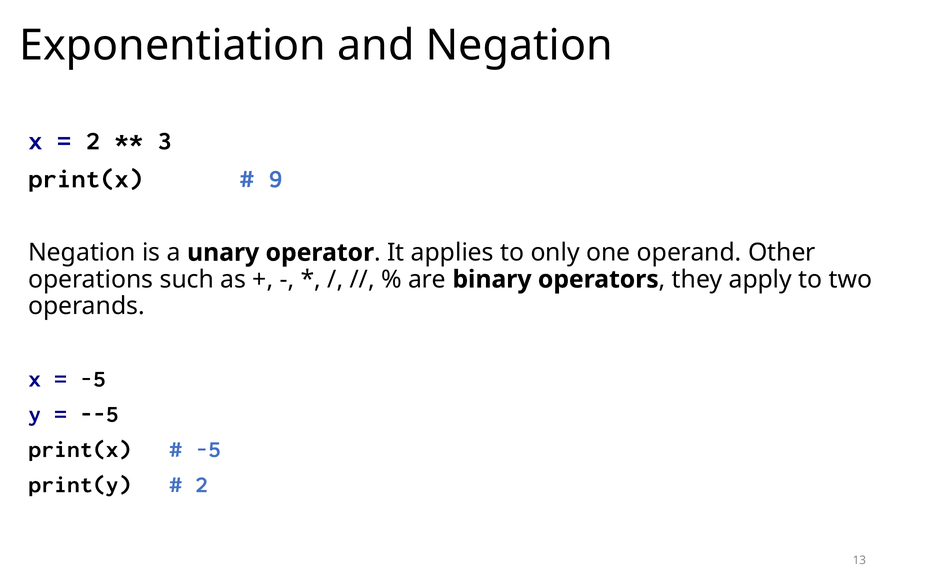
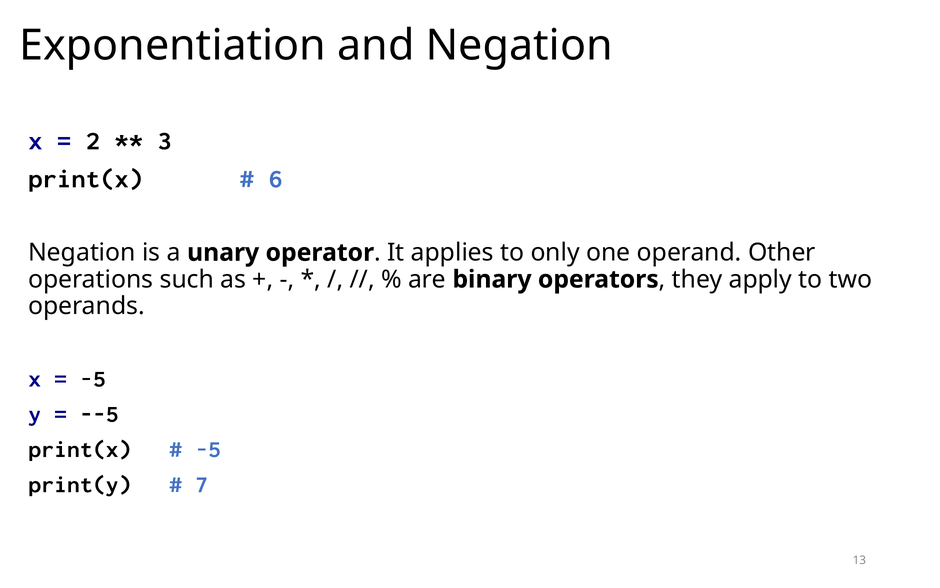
9: 9 -> 6 (276, 179)
2: 2 -> 7 (201, 484)
